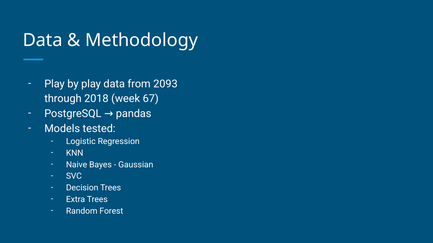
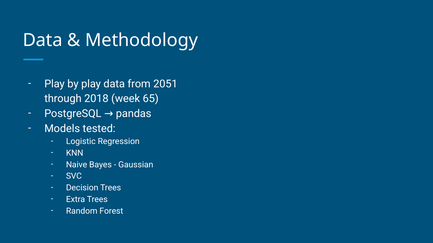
2093: 2093 -> 2051 (165, 84)
67: 67 -> 65 (151, 99)
